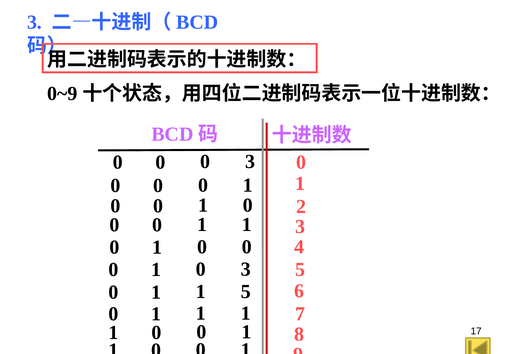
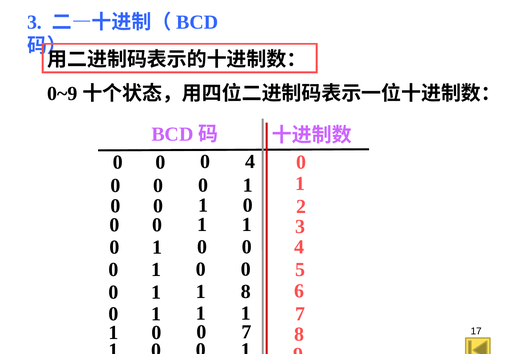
3: 3 -> 4 (250, 162)
3: 3 -> 0 (246, 270)
0 5: 5 -> 8 (246, 292)
1: 1 -> 7 (247, 332)
